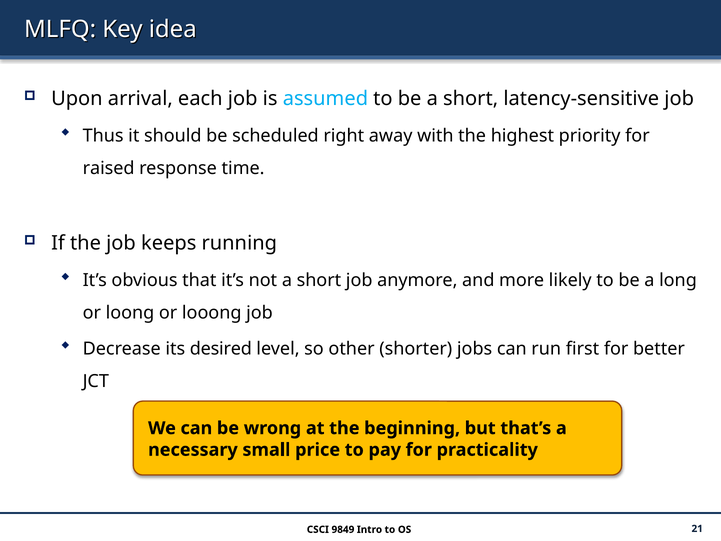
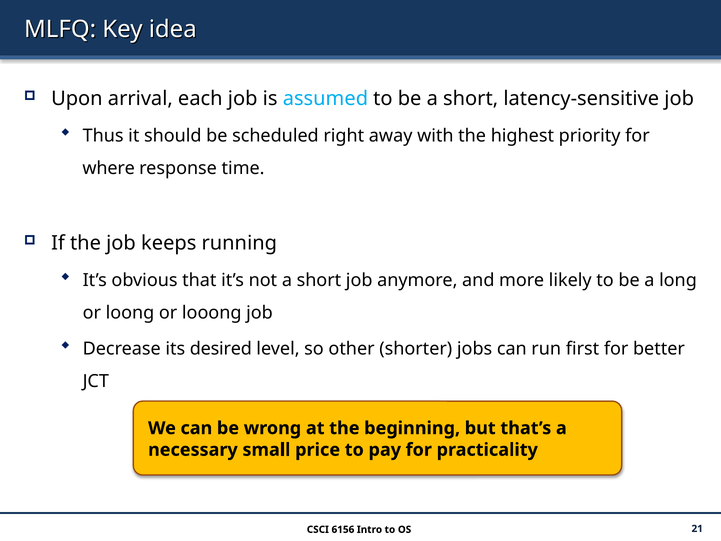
raised: raised -> where (109, 168)
9849: 9849 -> 6156 (343, 529)
